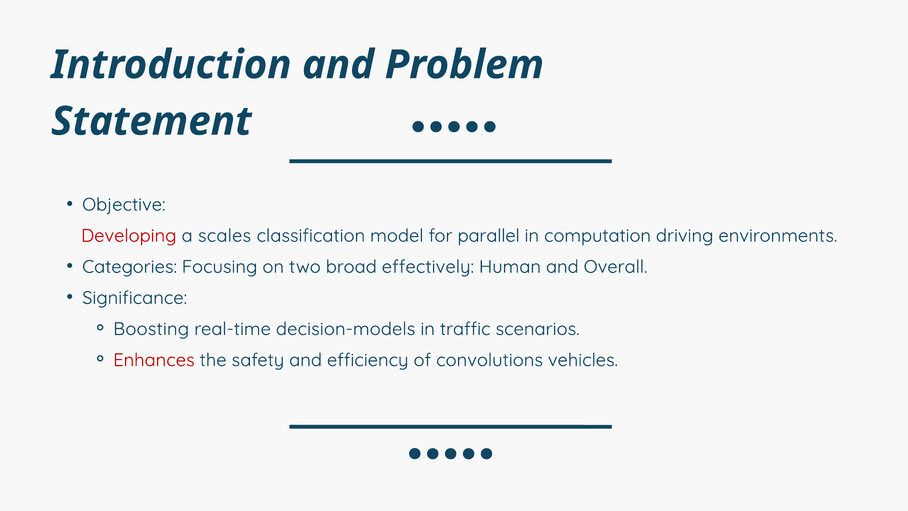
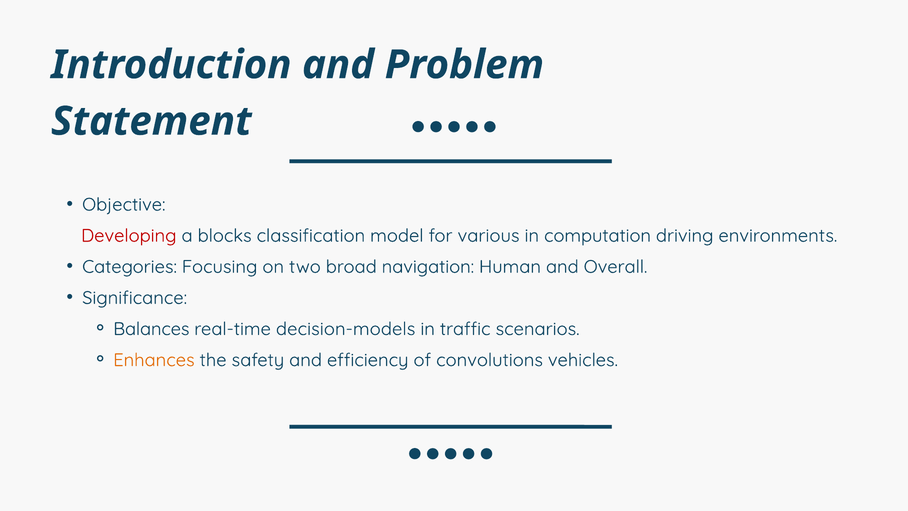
scales: scales -> blocks (225, 236)
parallel: parallel -> various (489, 236)
effectively: effectively -> navigation (428, 267)
Boosting: Boosting -> Balances (151, 329)
Enhances colour: red -> orange (154, 360)
